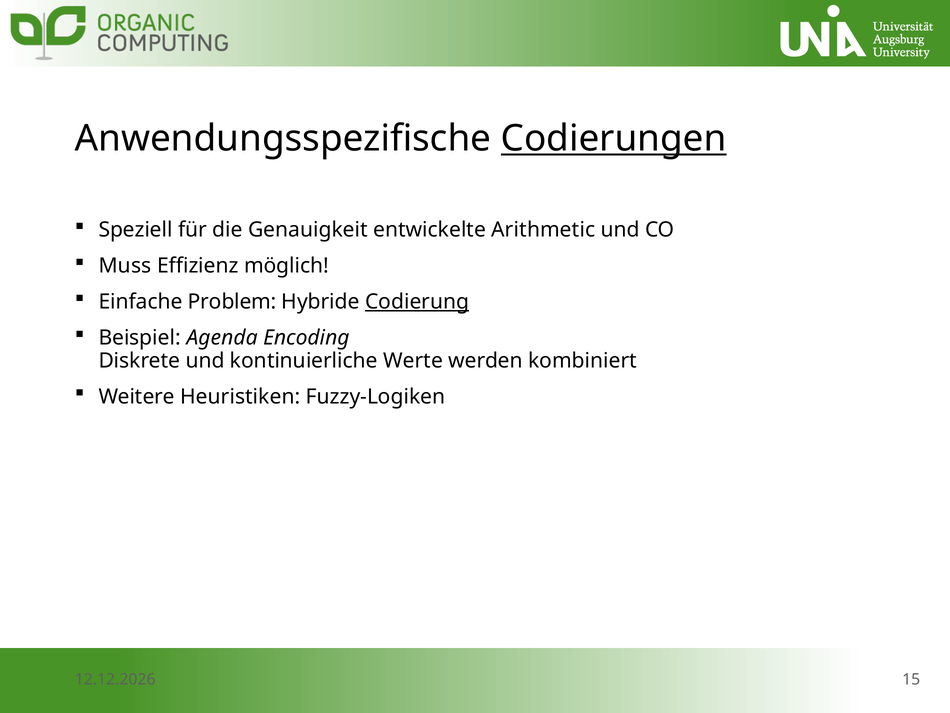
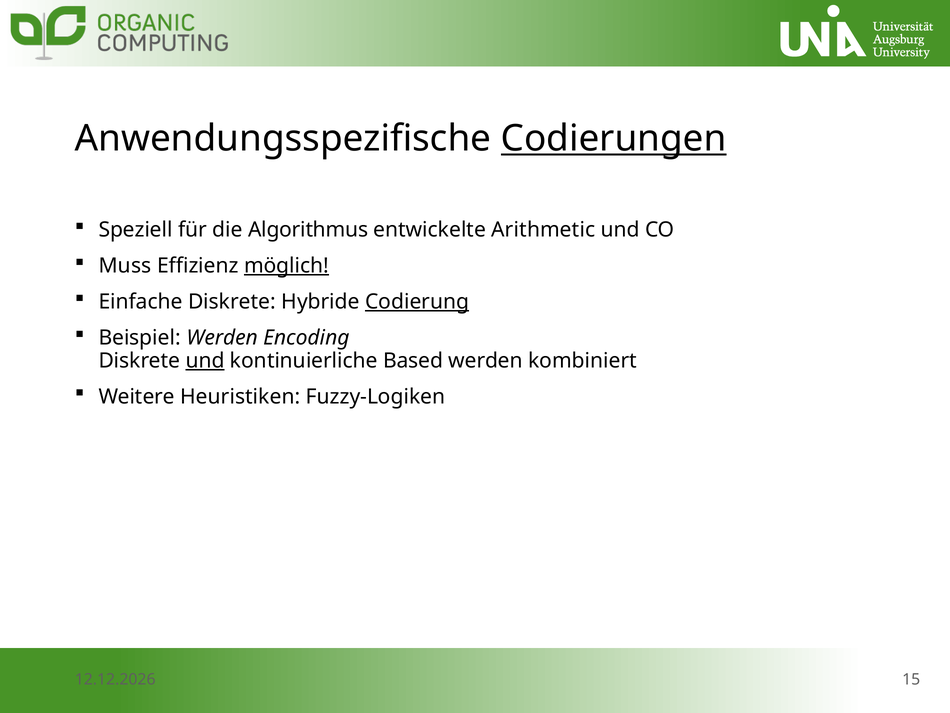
Genauigkeit: Genauigkeit -> Algorithmus (308, 230)
möglich underline: none -> present (287, 266)
Einfache Problem: Problem -> Diskrete (232, 302)
Beispiel Agenda: Agenda -> Werden (222, 338)
und underline: none -> present (205, 360)
Werte: Werte -> Based (413, 360)
